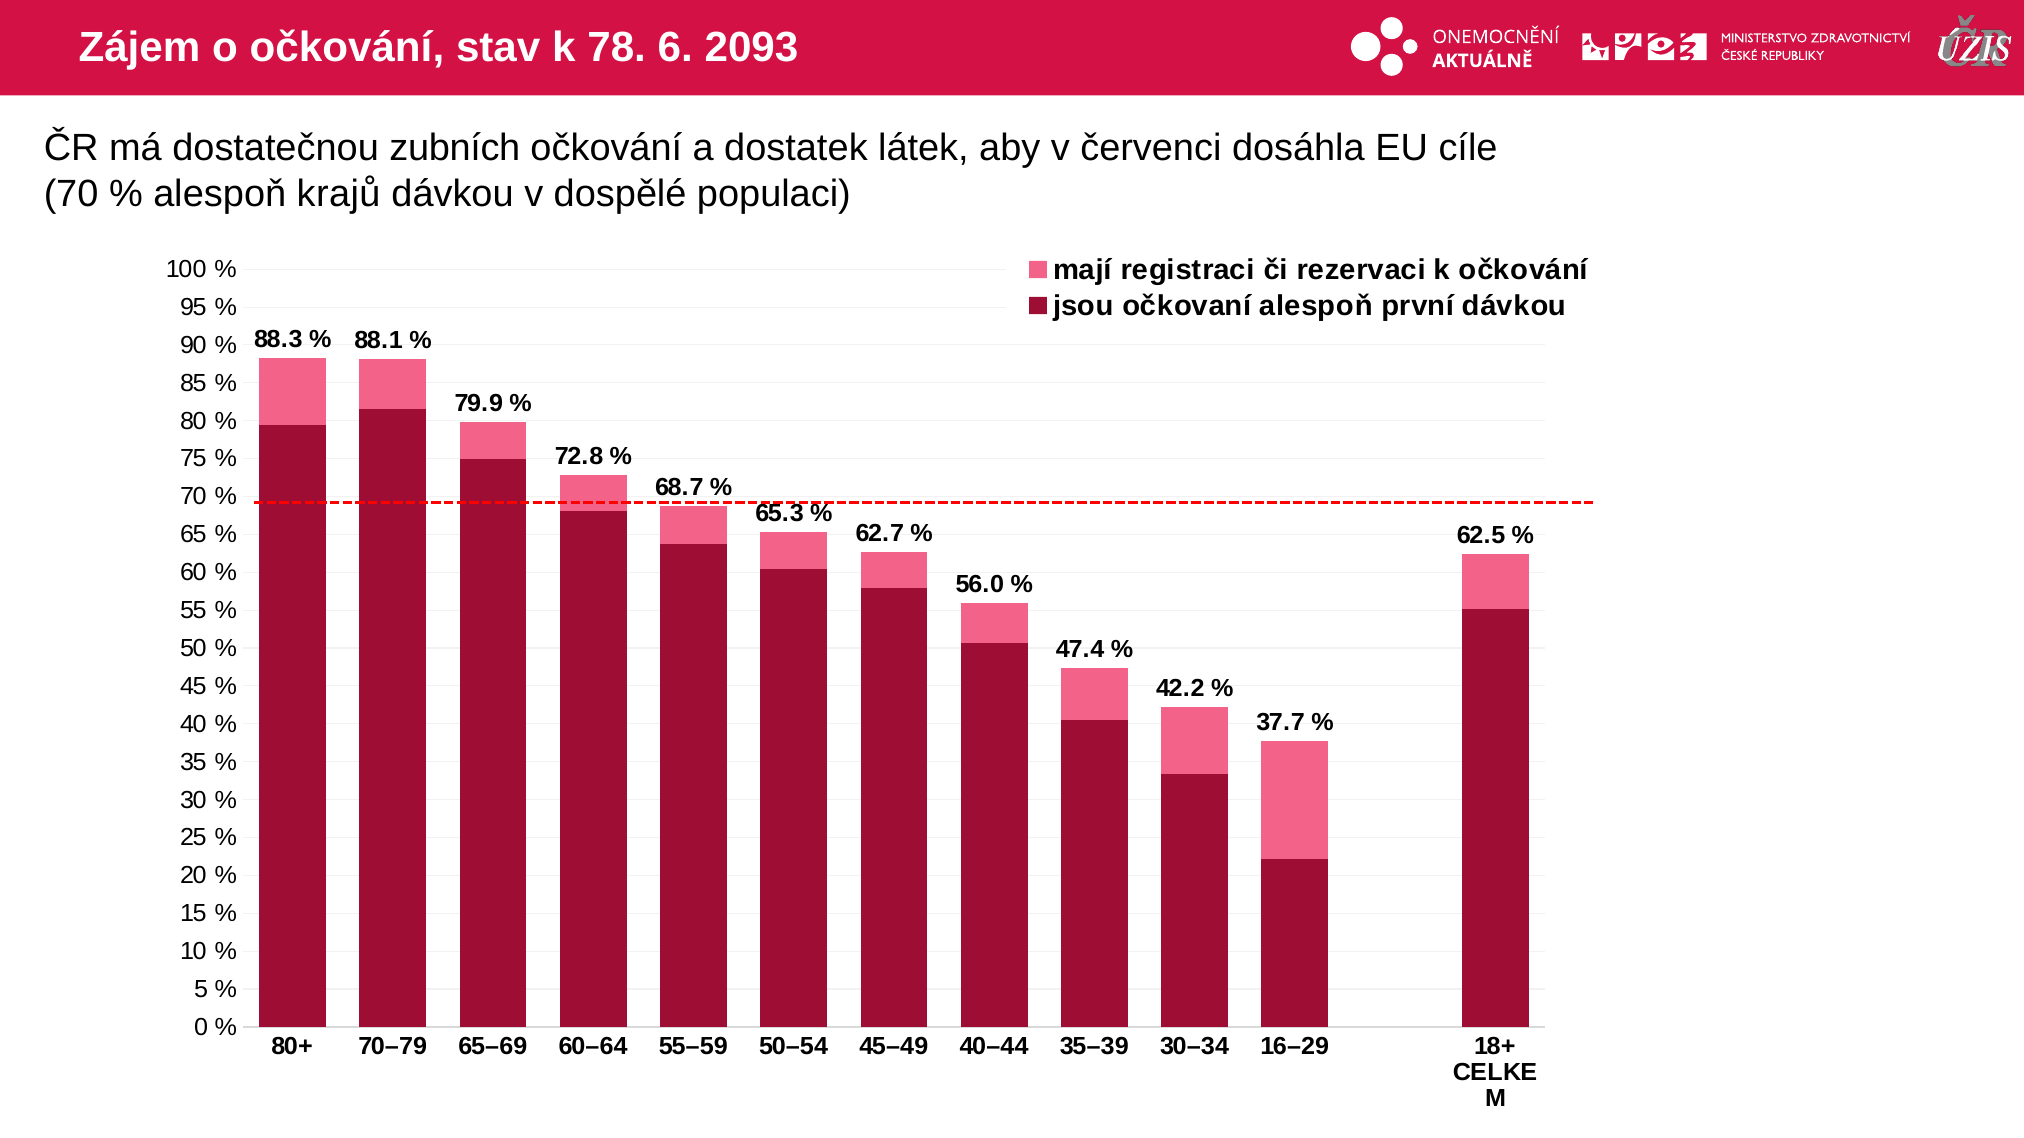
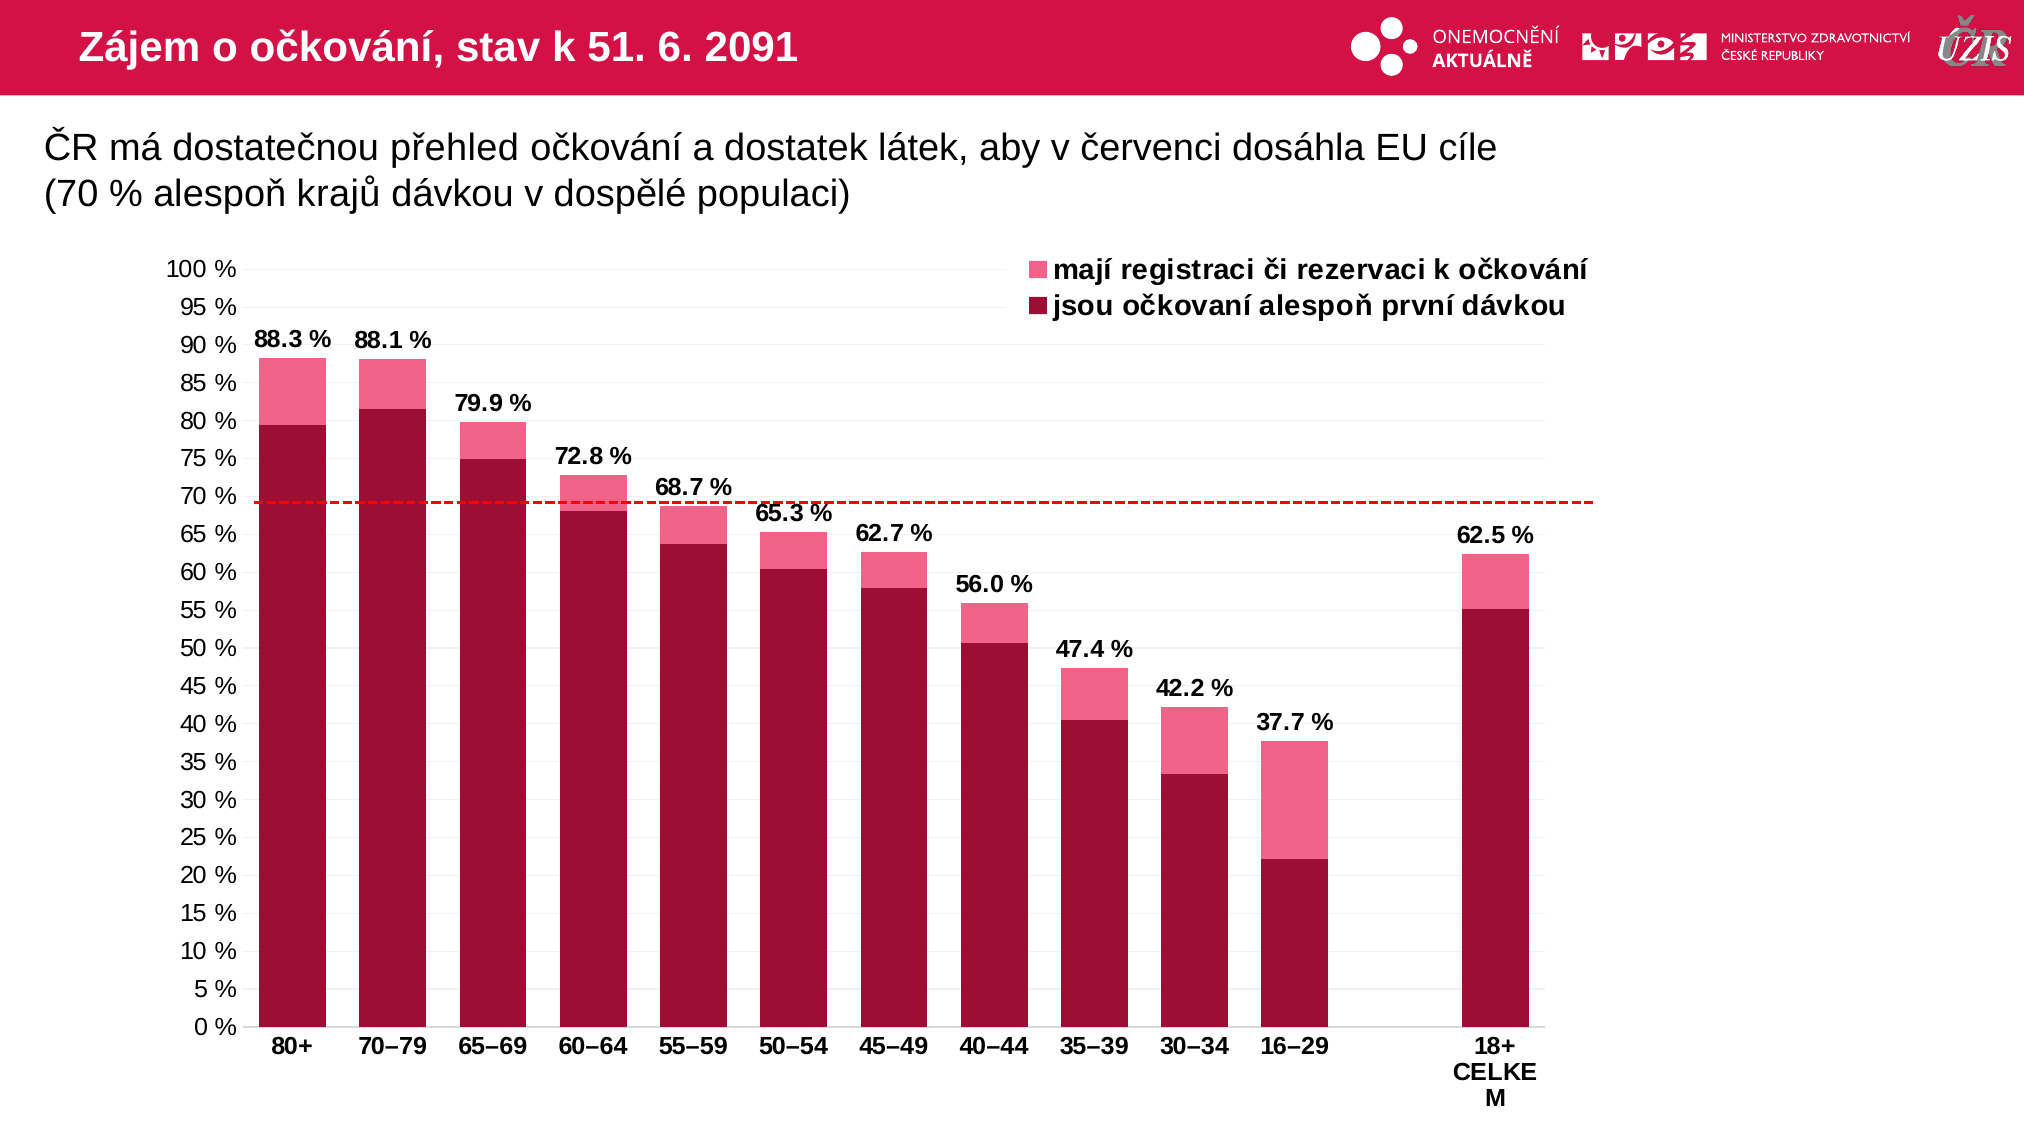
78: 78 -> 51 (617, 48)
2093: 2093 -> 2091 (751, 48)
zubních: zubních -> přehled (454, 148)
